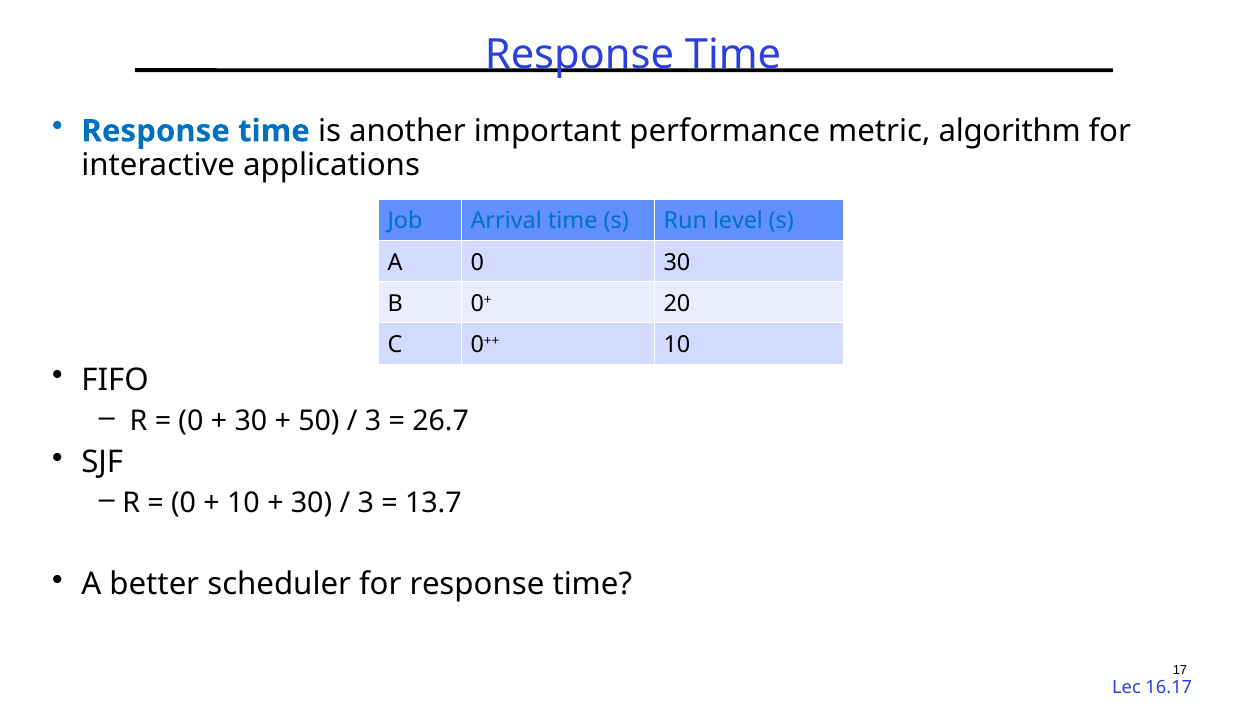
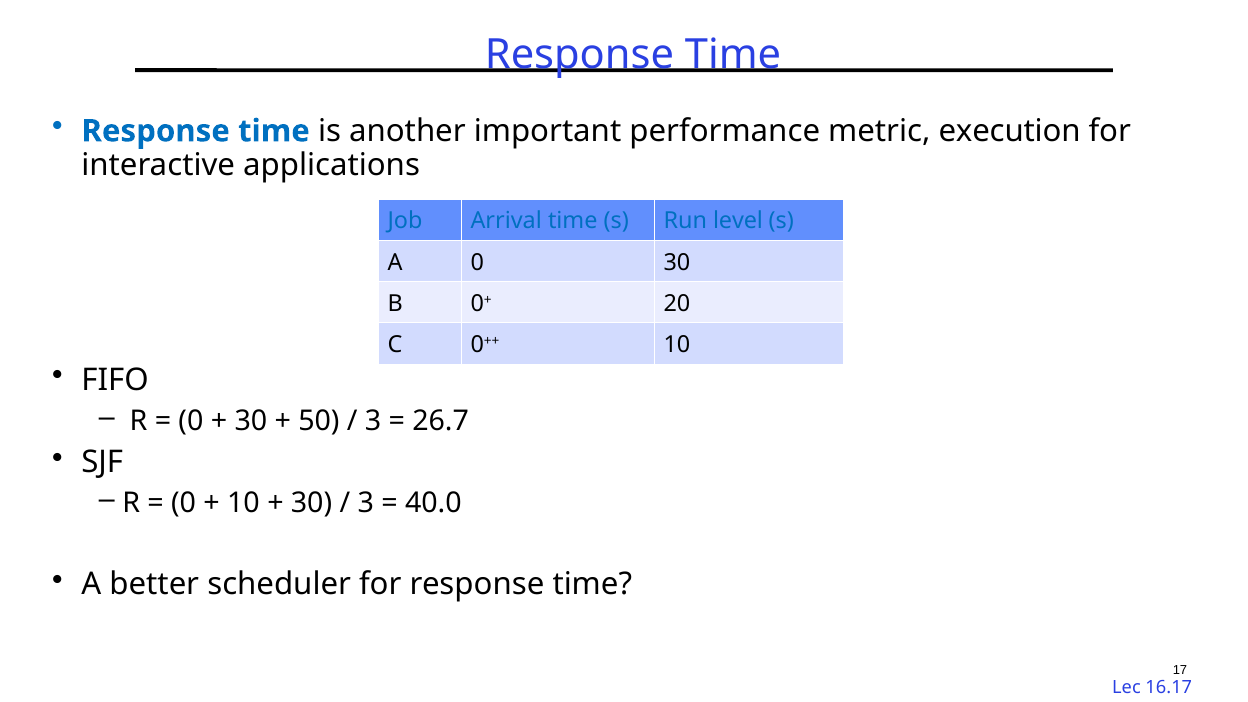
algorithm: algorithm -> execution (1010, 131)
13.7: 13.7 -> 40.0 (433, 503)
